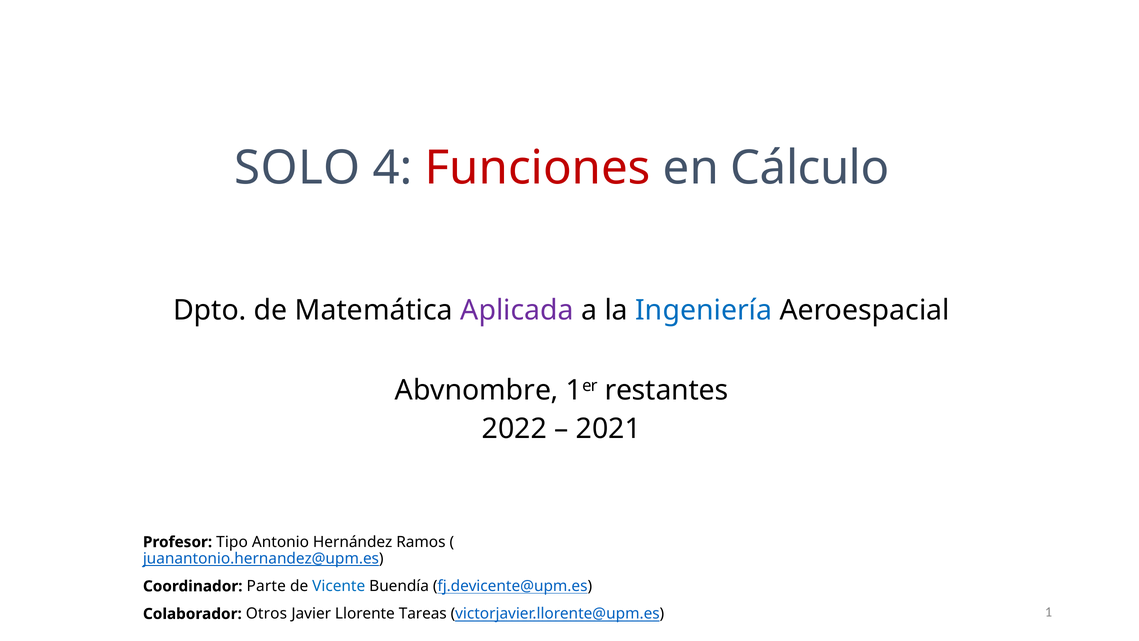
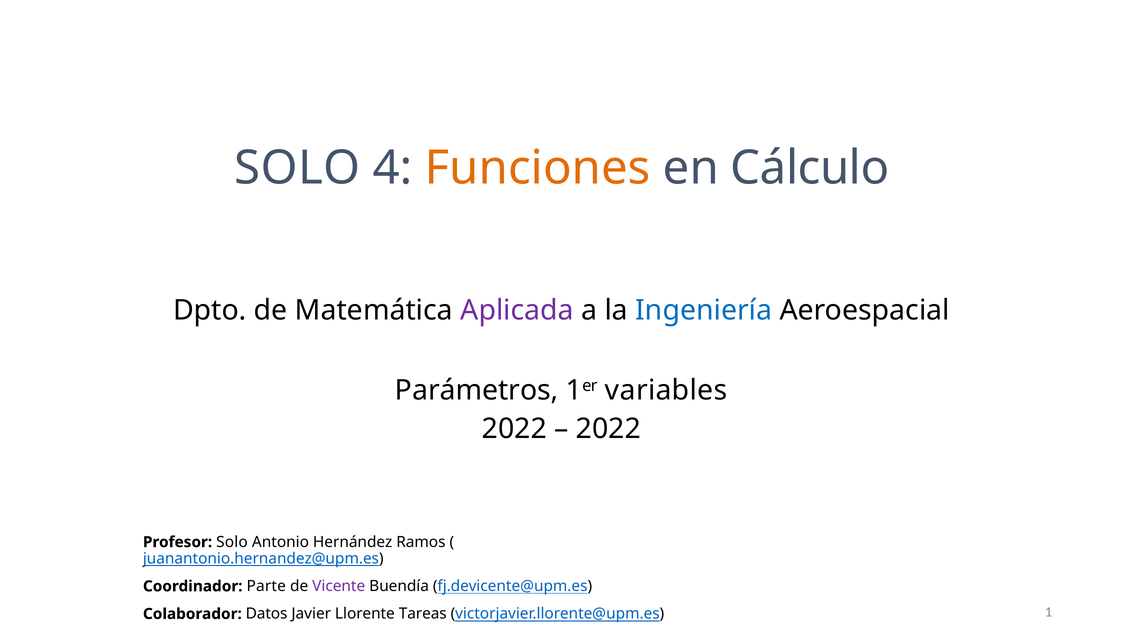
Funciones colour: red -> orange (538, 168)
Abvnombre: Abvnombre -> Parámetros (477, 390)
restantes: restantes -> variables (666, 390)
2021: 2021 -> 2022 (608, 428)
Profesor Tipo: Tipo -> Solo (232, 542)
Vicente colour: blue -> purple (339, 586)
Otros: Otros -> Datos (267, 614)
